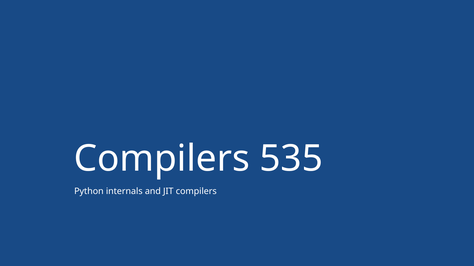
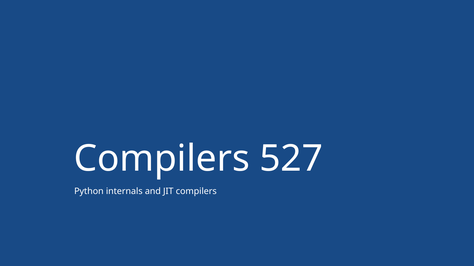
535: 535 -> 527 (291, 159)
